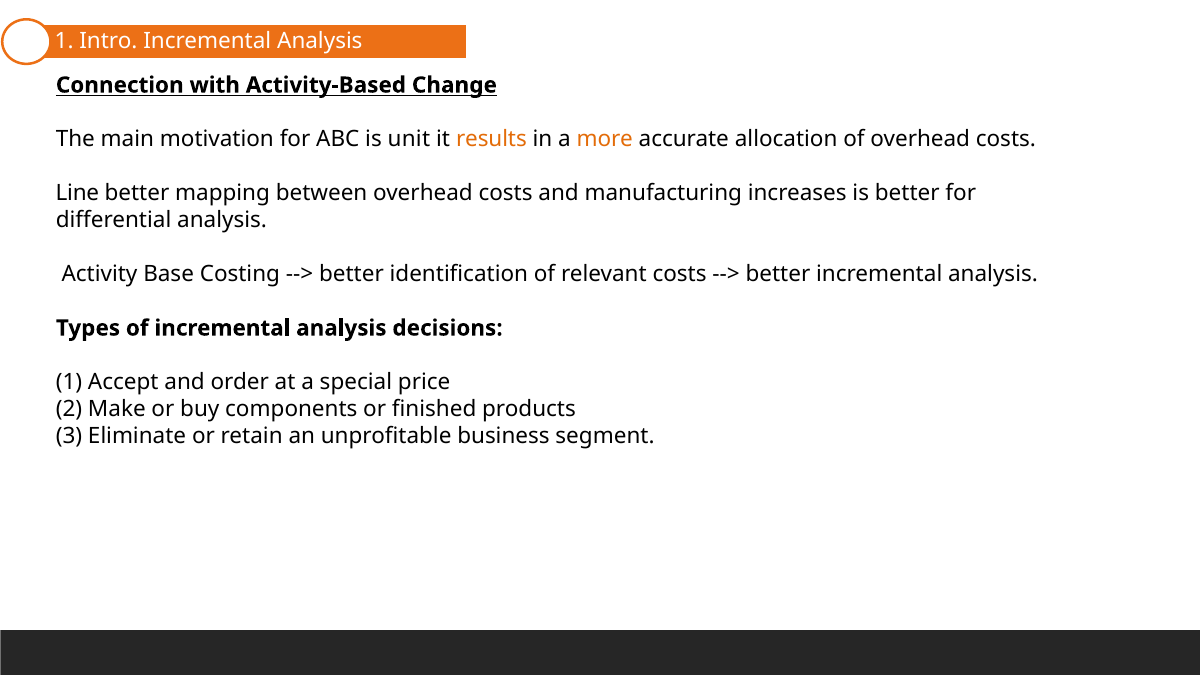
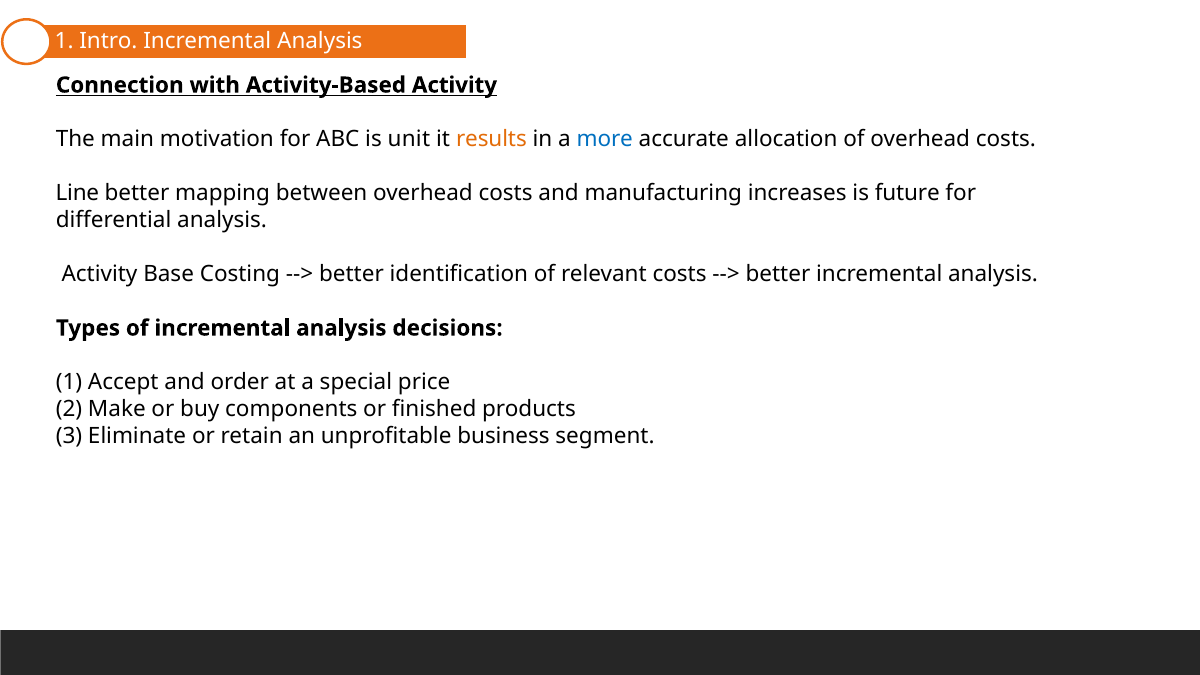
Activity-Based Change: Change -> Activity (454, 85)
more colour: orange -> blue (605, 139)
is better: better -> future (907, 193)
